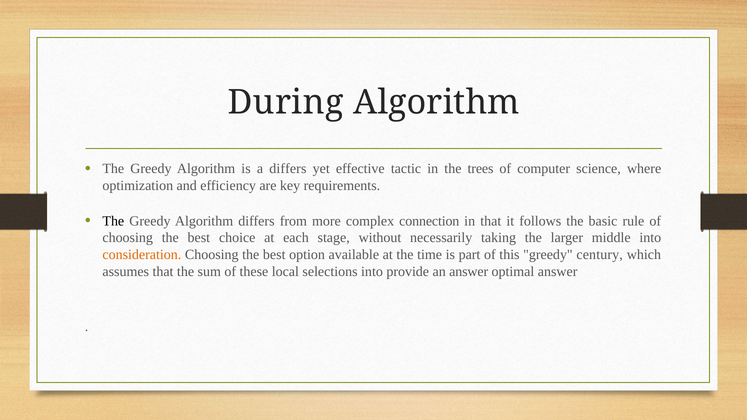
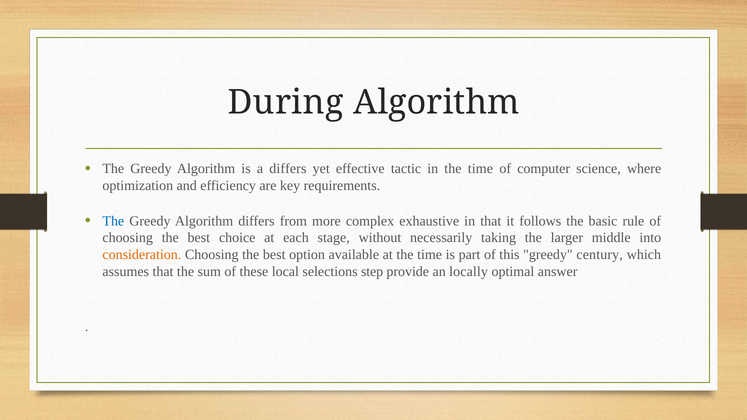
in the trees: trees -> time (480, 169)
The colour: black -> blue (113, 221)
connection: connection -> exhaustive (429, 221)
selections into: into -> step (372, 272)
an answer: answer -> locally (469, 272)
